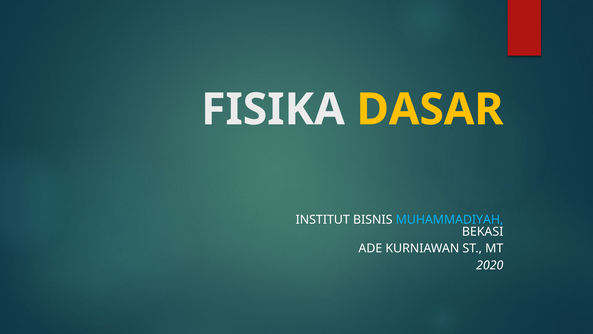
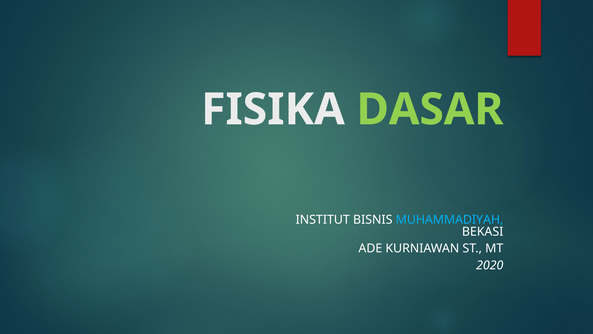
DASAR colour: yellow -> light green (430, 109)
